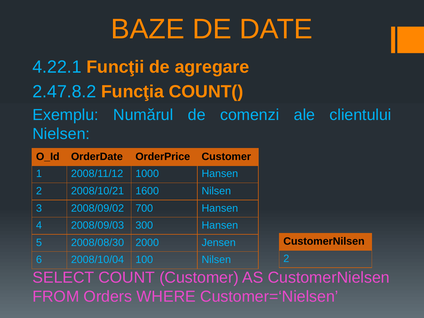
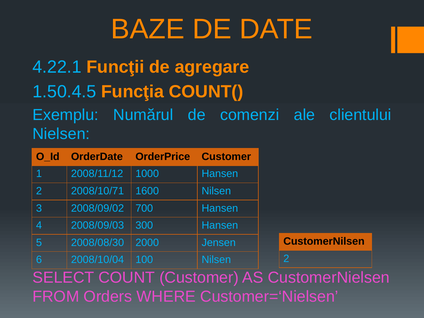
2.47.8.2: 2.47.8.2 -> 1.50.4.5 (64, 92)
2008/10/21: 2008/10/21 -> 2008/10/71 (98, 191)
